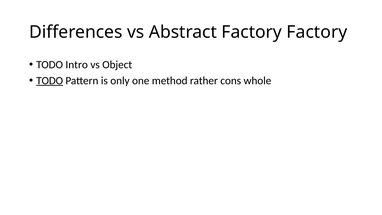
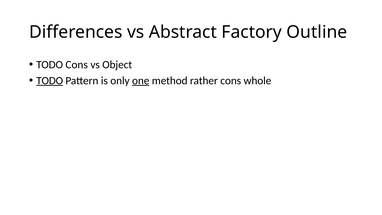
Factory Factory: Factory -> Outline (317, 32)
TODO Intro: Intro -> Cons (77, 65)
one underline: none -> present (141, 81)
